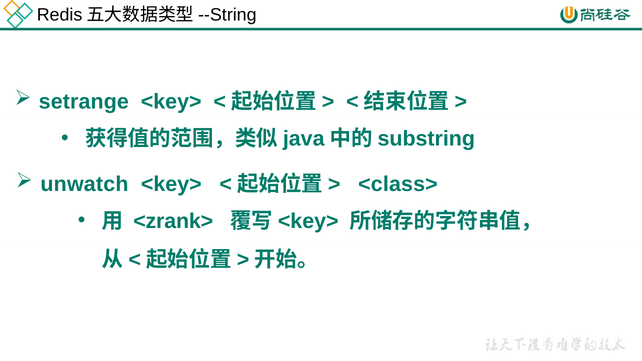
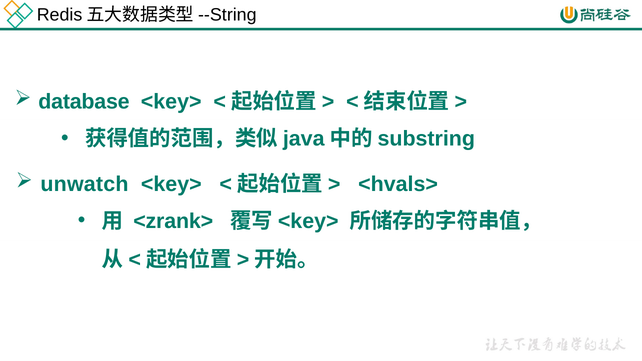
setrange: setrange -> database (84, 102)
<class>: <class> -> <hvals> (398, 184)
